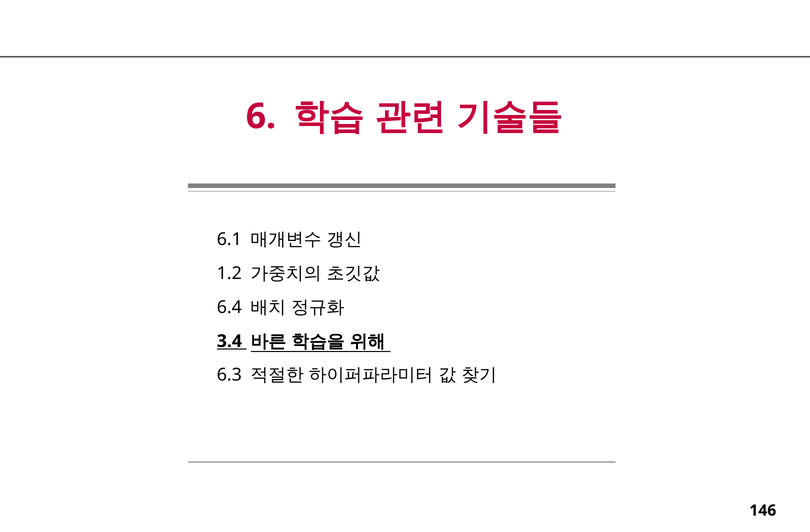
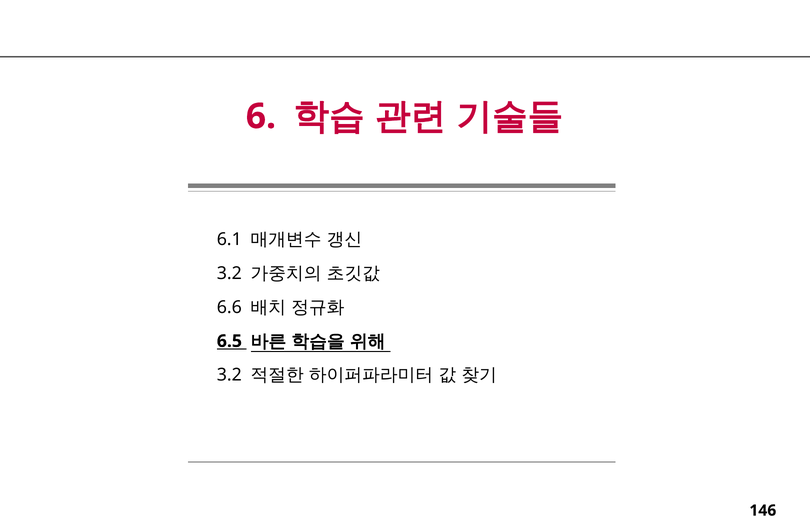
1.2: 1.2 -> 3.2 (229, 273)
6.4: 6.4 -> 6.6 (229, 307)
3.4: 3.4 -> 6.5 (229, 341)
6.3: 6.3 -> 3.2 (229, 375)
